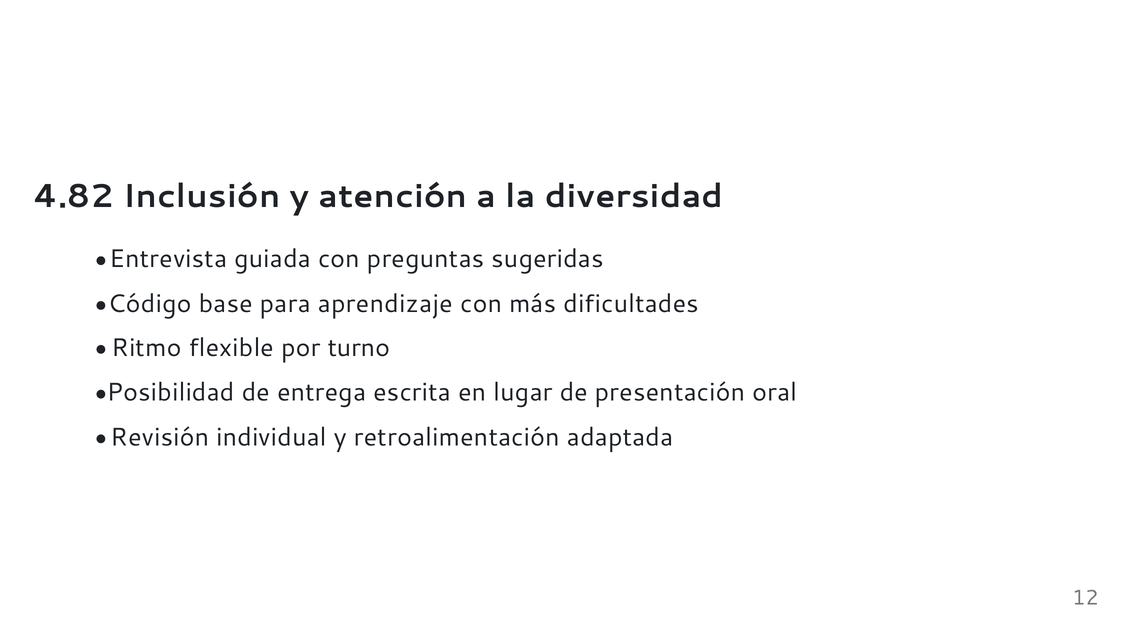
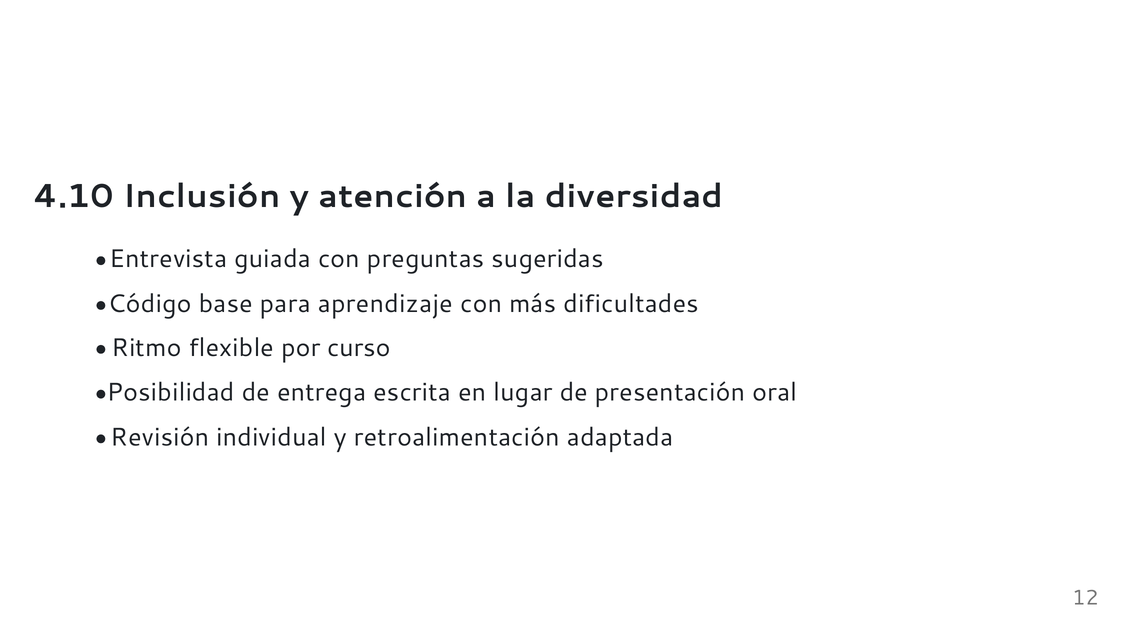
4.82: 4.82 -> 4.10 (74, 196)
turno: turno -> curso (359, 348)
